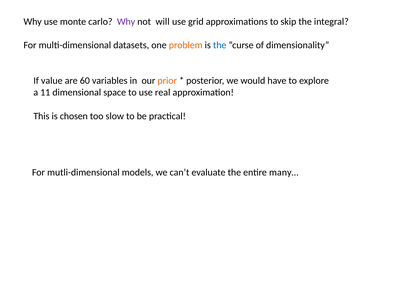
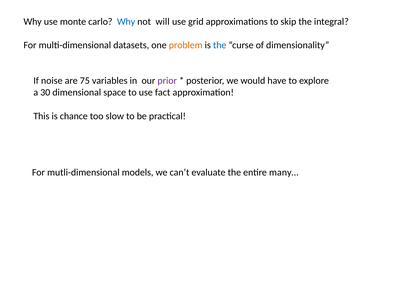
Why colour: purple -> blue (126, 22)
value: value -> noise (52, 81)
60: 60 -> 75 (85, 81)
prior colour: orange -> purple (167, 81)
11: 11 -> 30 (45, 92)
real: real -> fact (163, 92)
chosen: chosen -> chance (74, 116)
